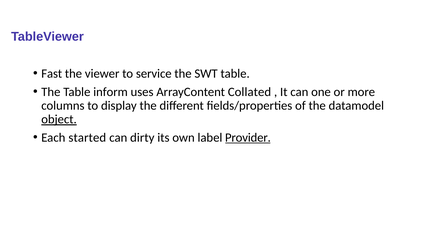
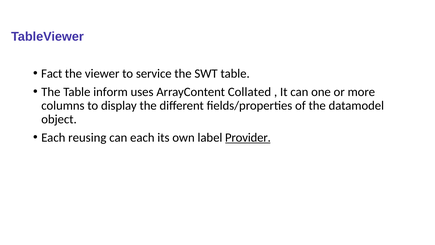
Fast: Fast -> Fact (52, 74)
object underline: present -> none (59, 119)
started: started -> reusing (87, 137)
can dirty: dirty -> each (142, 137)
